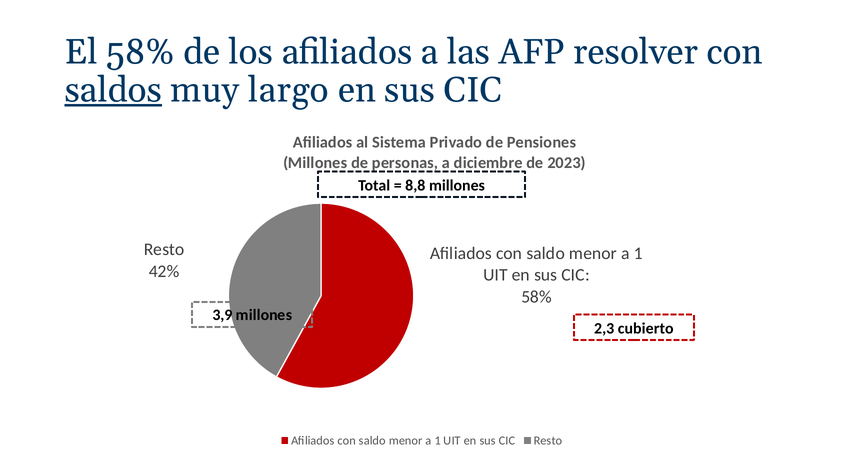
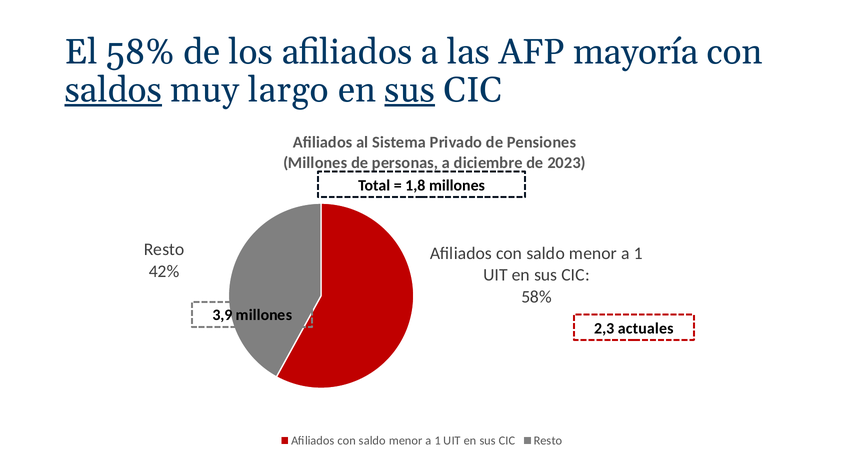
resolver: resolver -> mayoría (636, 52)
sus underline: none -> present (410, 90)
8,8: 8,8 -> 1,8 (415, 186)
cubierto: cubierto -> actuales (646, 329)
